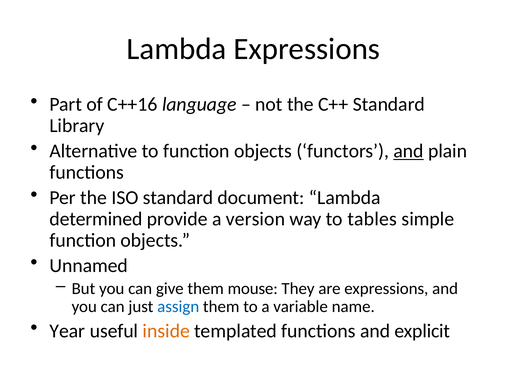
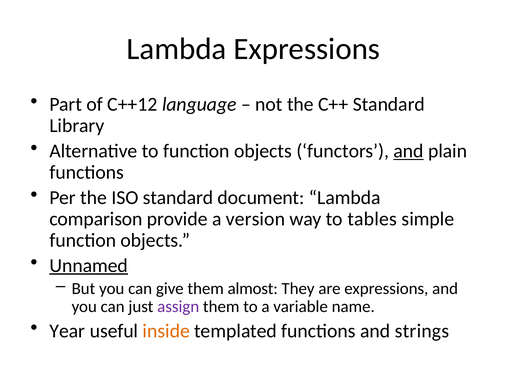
C++16: C++16 -> C++12 (132, 104)
determined: determined -> comparison (96, 219)
Unnamed underline: none -> present (89, 266)
mouse: mouse -> almost (253, 289)
assign colour: blue -> purple (178, 307)
explicit: explicit -> strings (422, 331)
